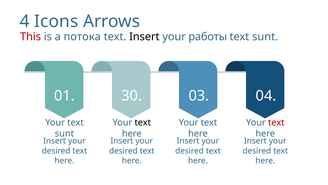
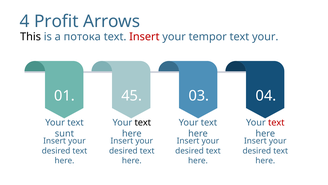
Icons: Icons -> Profit (56, 21)
This colour: red -> black (31, 37)
Insert colour: black -> red (144, 37)
работы: работы -> tempor (208, 37)
sunt: sunt -> your (265, 37)
30: 30 -> 45 (132, 95)
